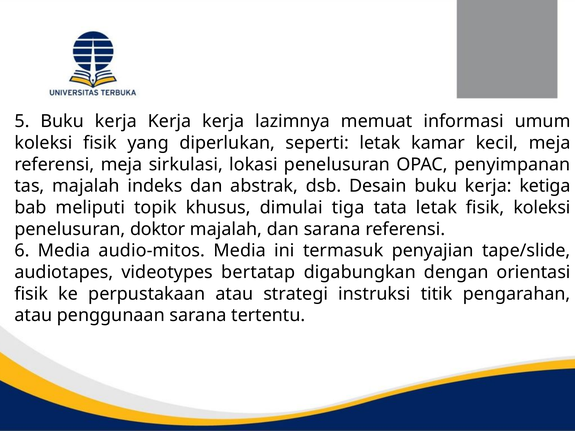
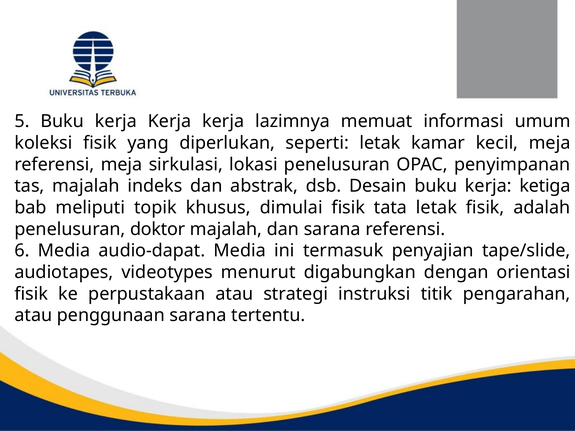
dimulai tiga: tiga -> fisik (348, 208)
fisik koleksi: koleksi -> adalah (542, 208)
audio-mitos: audio-mitos -> audio-dapat (152, 251)
bertatap: bertatap -> menurut (258, 272)
